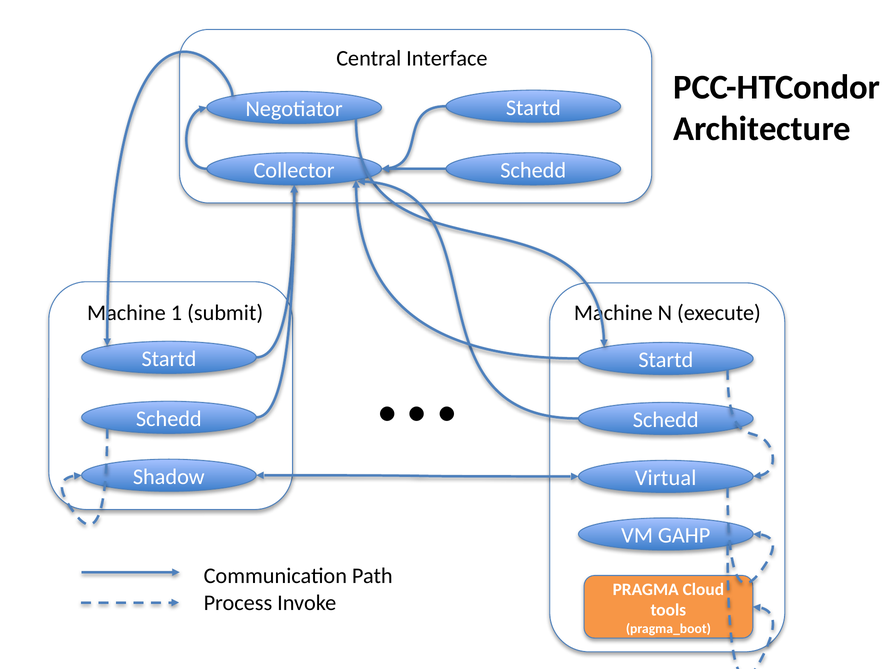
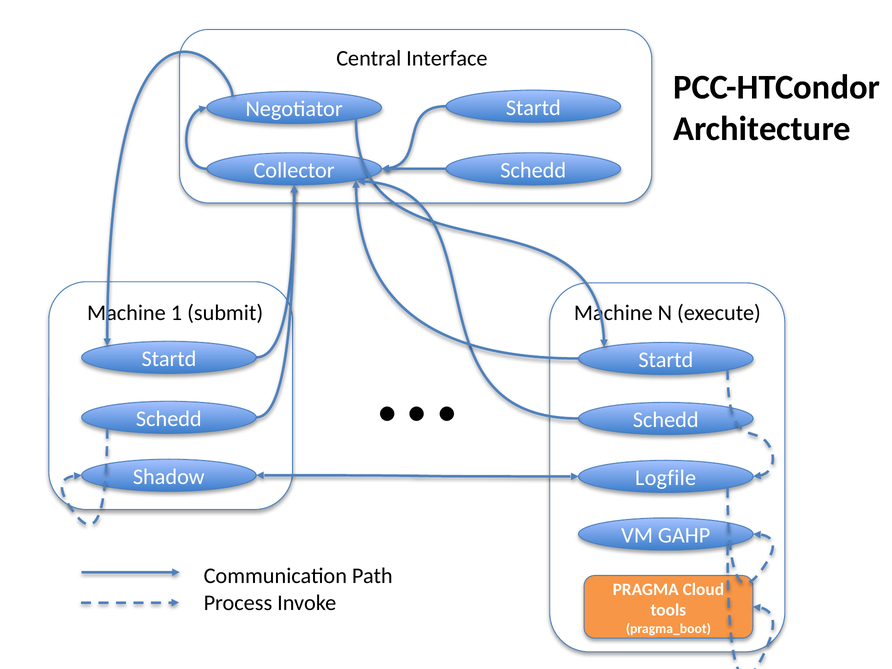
Virtual: Virtual -> Logfile (666, 478)
